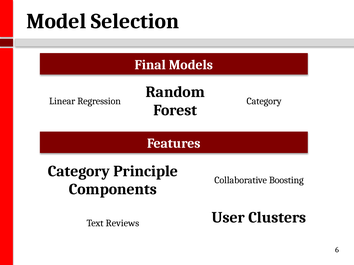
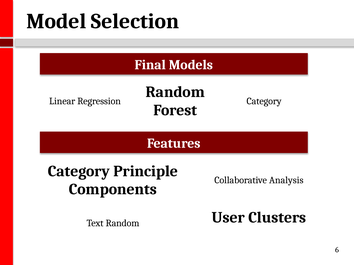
Boosting: Boosting -> Analysis (286, 181)
Text Reviews: Reviews -> Random (122, 224)
